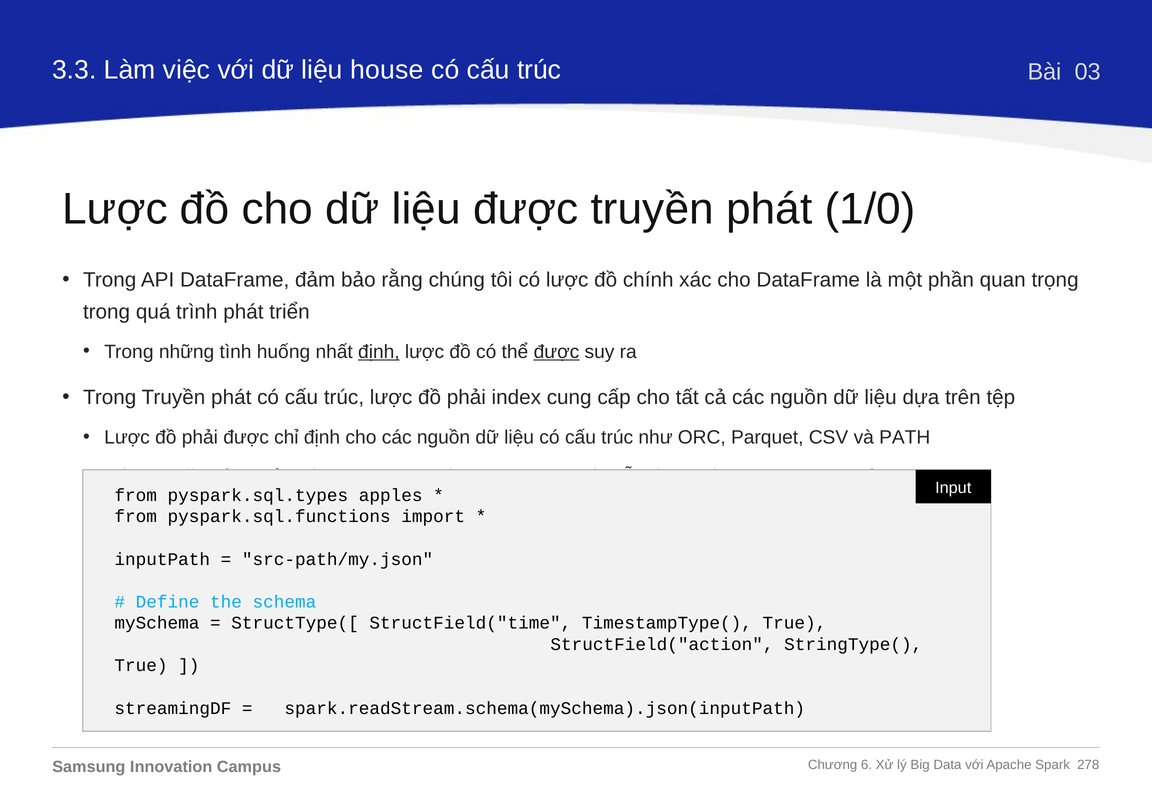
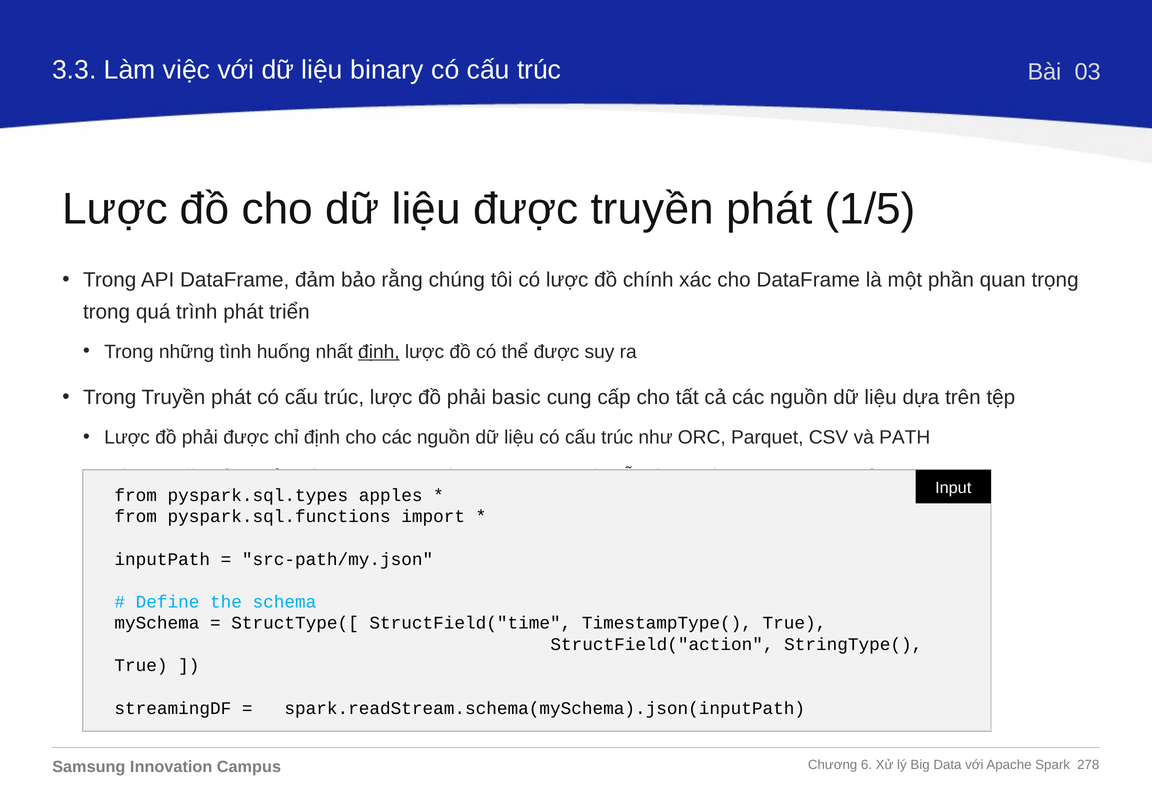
house: house -> binary (387, 70)
1/0: 1/0 -> 1/5 (870, 209)
được underline: present -> none (557, 351)
index: index -> basic (516, 397)
